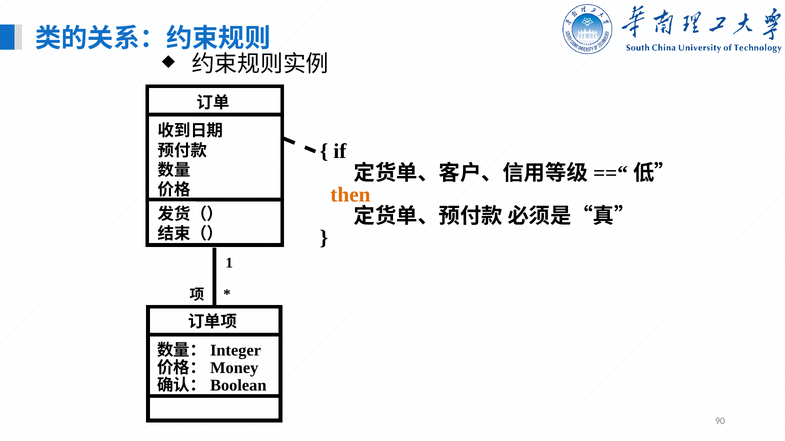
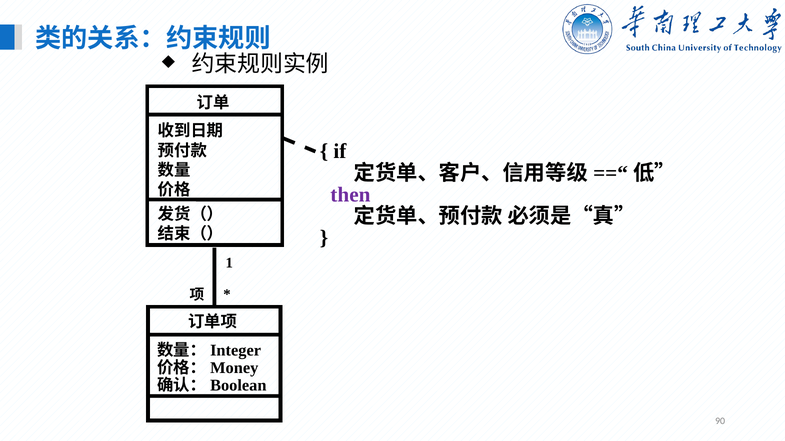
then colour: orange -> purple (350, 195)
